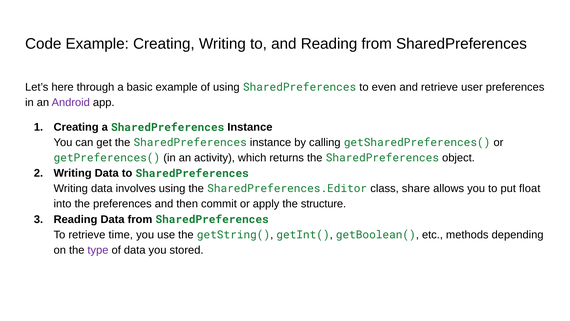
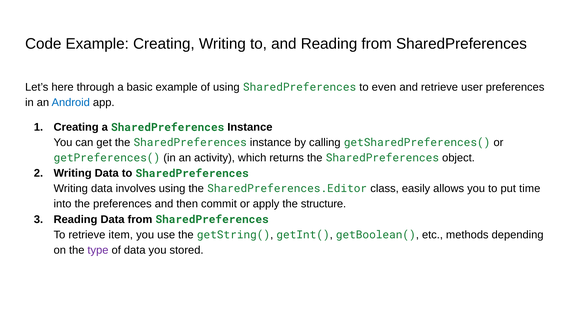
Android colour: purple -> blue (71, 102)
share: share -> easily (416, 188)
float: float -> time (530, 188)
time: time -> item (121, 234)
